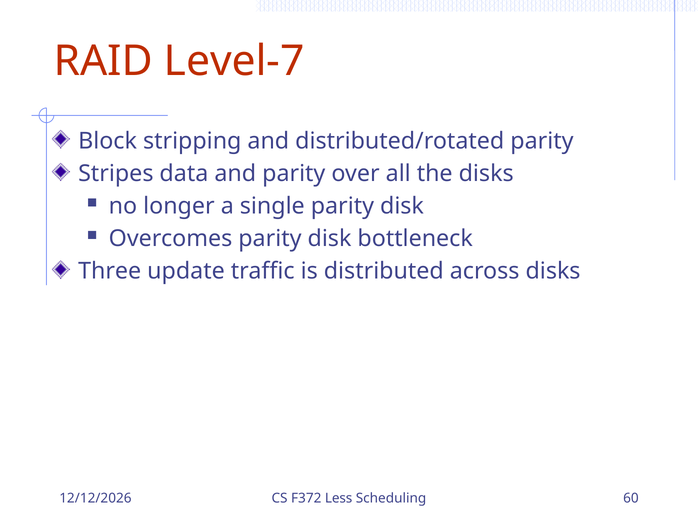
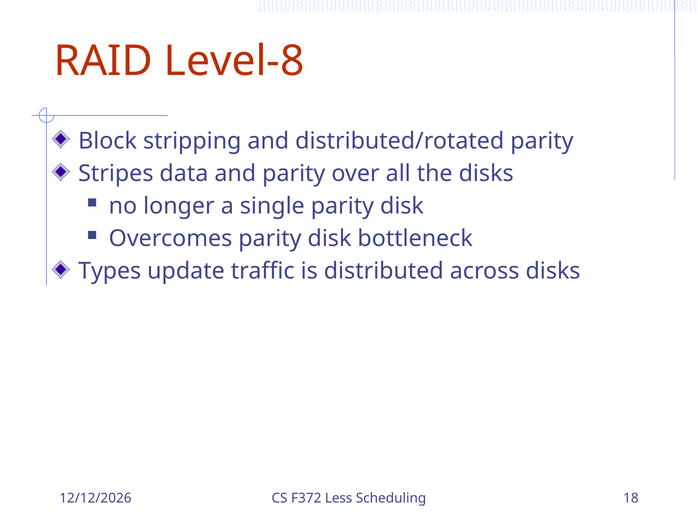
Level-7: Level-7 -> Level-8 (234, 61)
Three: Three -> Types (110, 271)
60: 60 -> 18 (631, 499)
